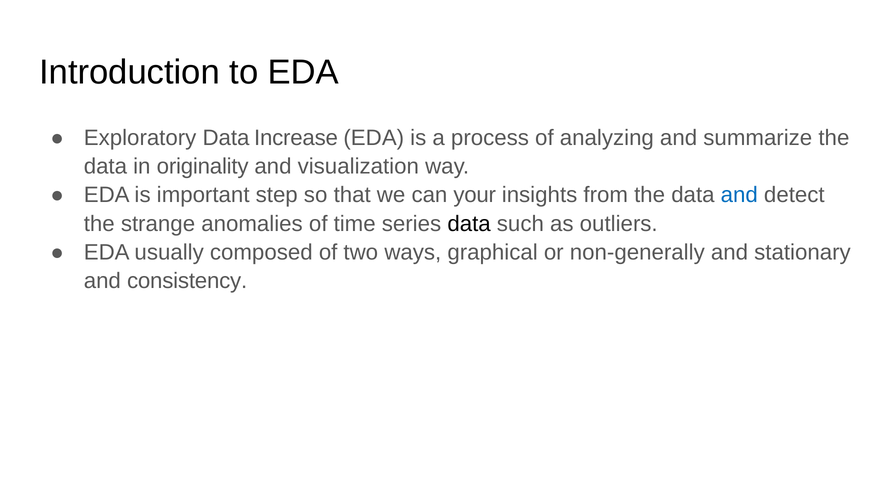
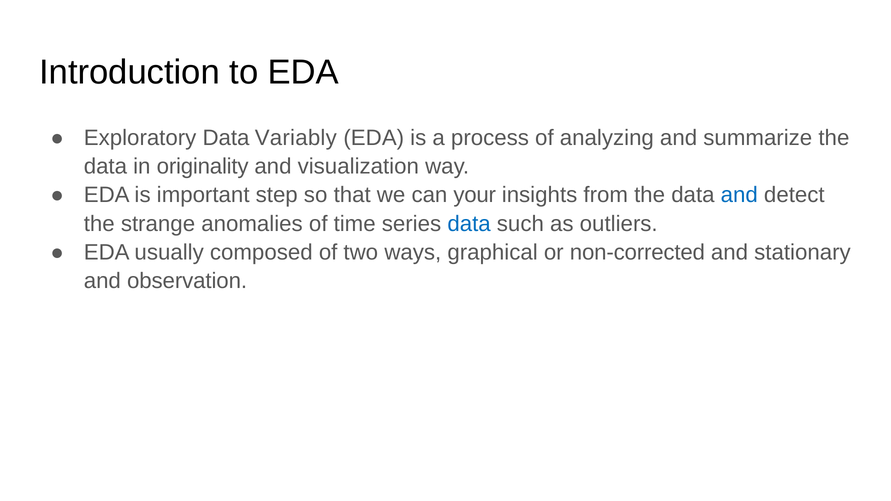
Increase: Increase -> Variably (296, 138)
data colour: black -> blue (469, 224)
non-generally: non-generally -> non-corrected (637, 252)
consistency: consistency -> observation (187, 281)
